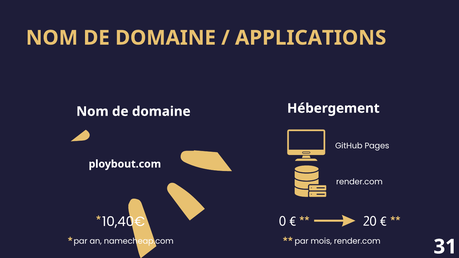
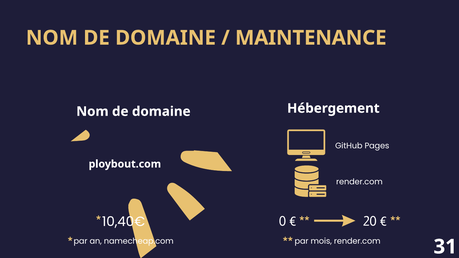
APPLICATIONS: APPLICATIONS -> MAINTENANCE (311, 38)
